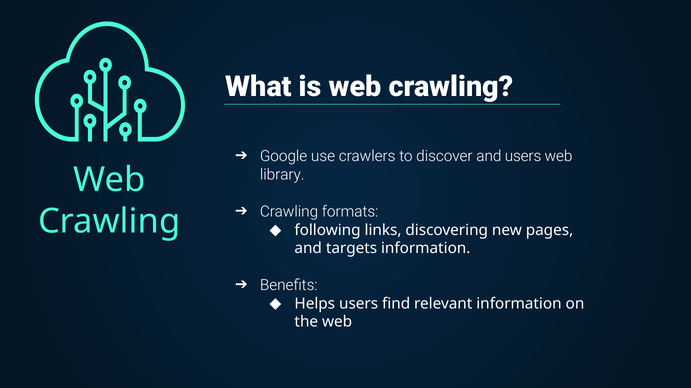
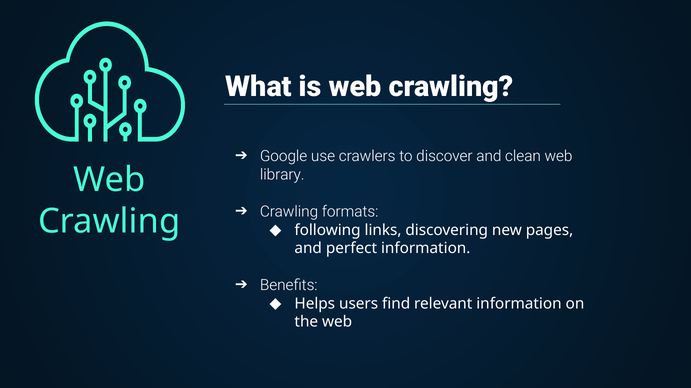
and users: users -> clean (523, 157)
targets: targets -> perfect (351, 249)
